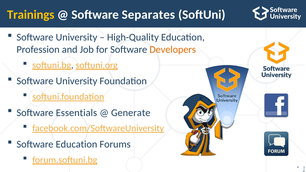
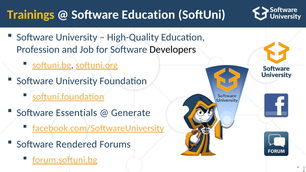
Software Separates: Separates -> Education (148, 15)
Developers colour: orange -> black (173, 50)
Software Education: Education -> Rendered (76, 144)
